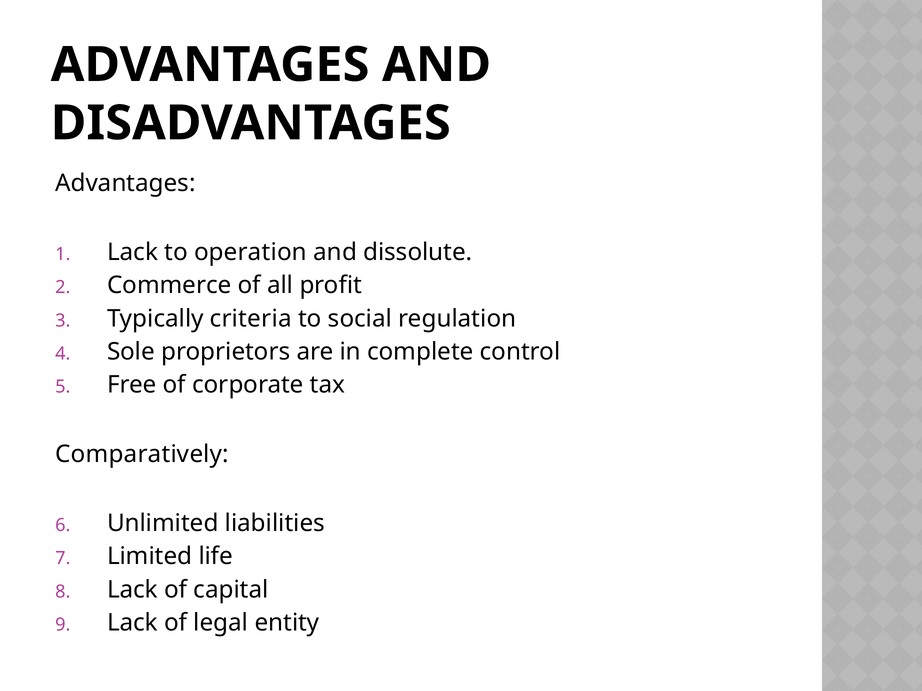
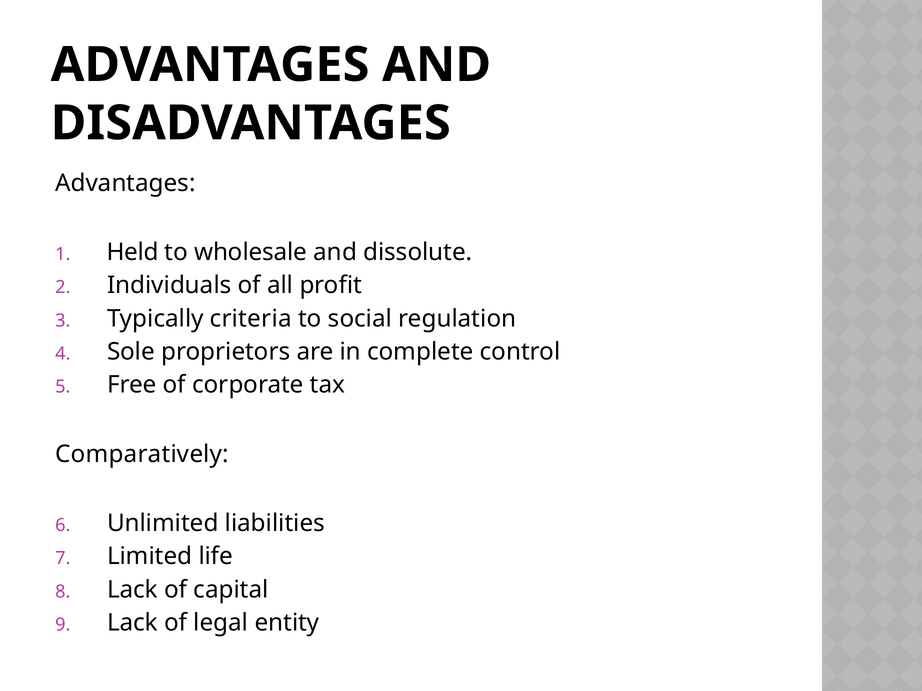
Lack: Lack -> Held (133, 252)
operation: operation -> wholesale (251, 252)
Commerce: Commerce -> Individuals (169, 286)
